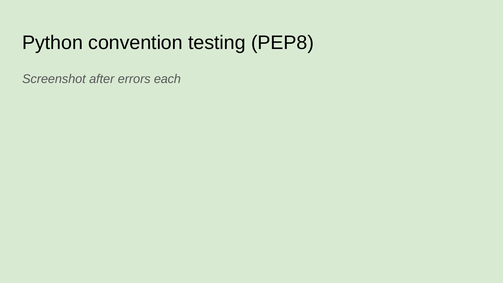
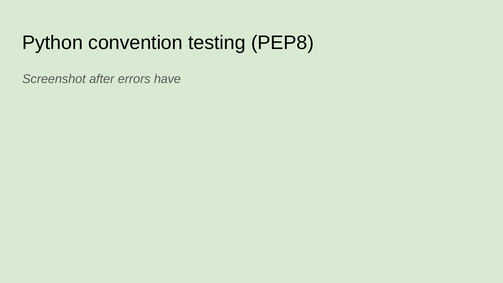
each: each -> have (167, 79)
